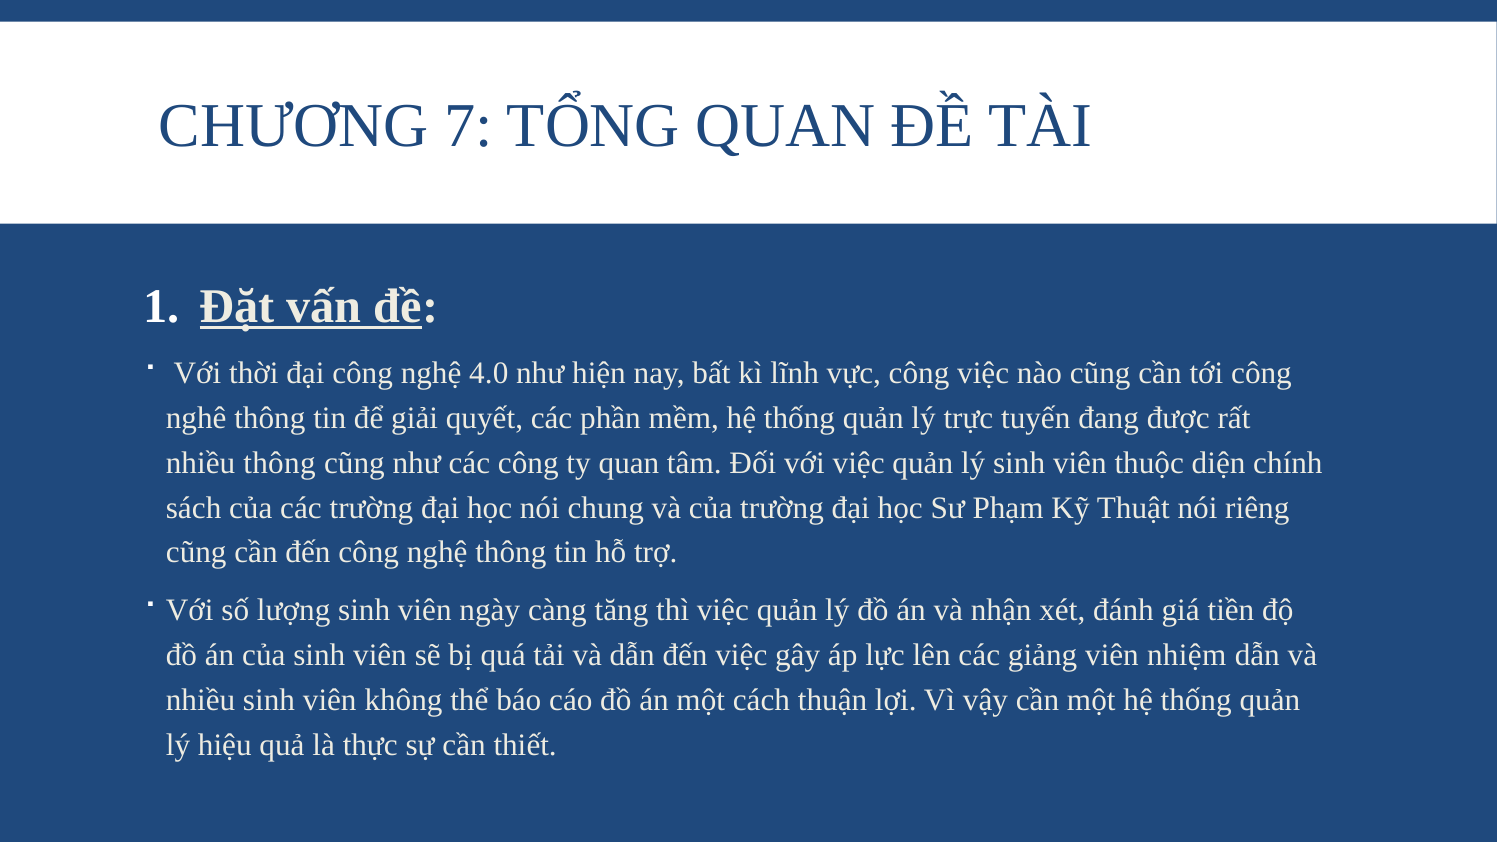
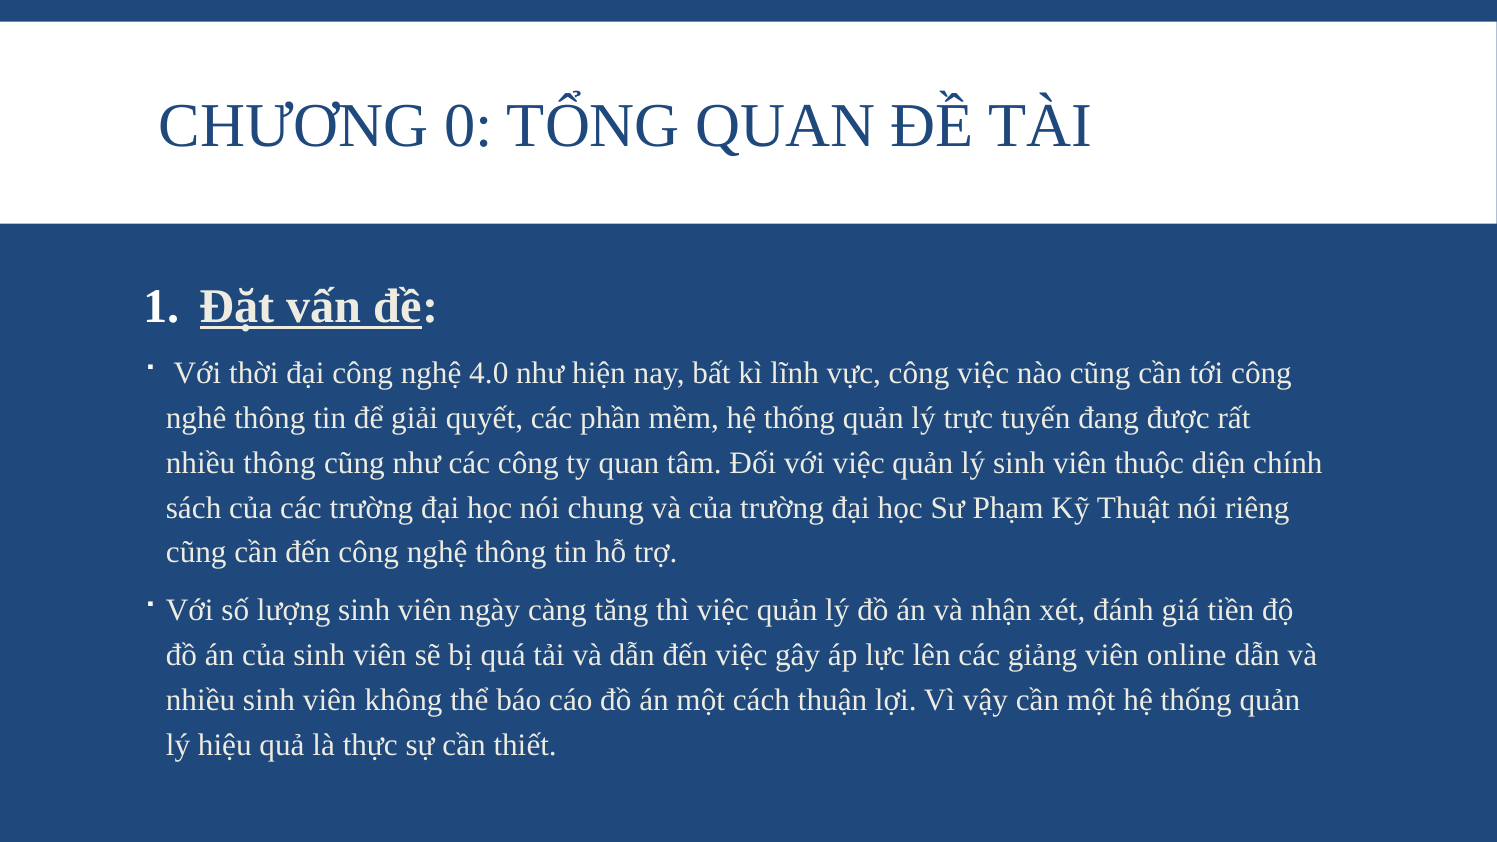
7: 7 -> 0 (468, 126)
nhiệm: nhiệm -> online (1187, 655)
